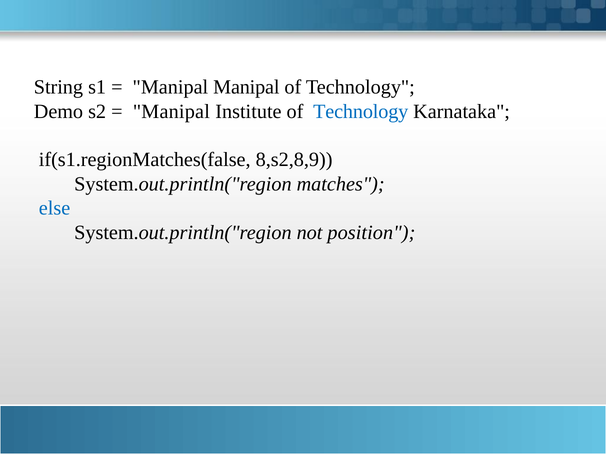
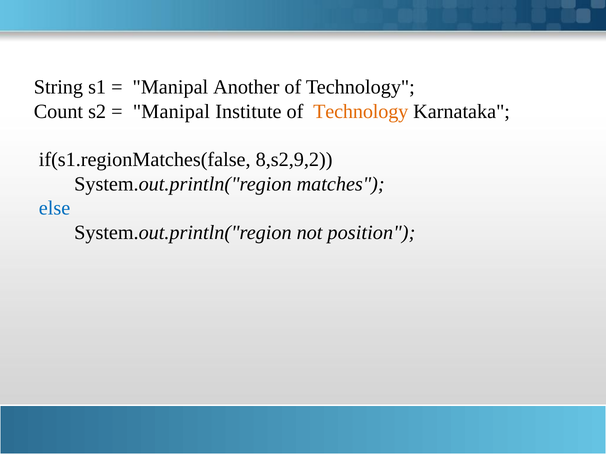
Manipal Manipal: Manipal -> Another (246, 87)
Demo: Demo -> Count (58, 112)
Technology colour: blue -> orange (361, 112)
8,s2,8,9: 8,s2,8,9 -> 8,s2,9,2 (294, 160)
